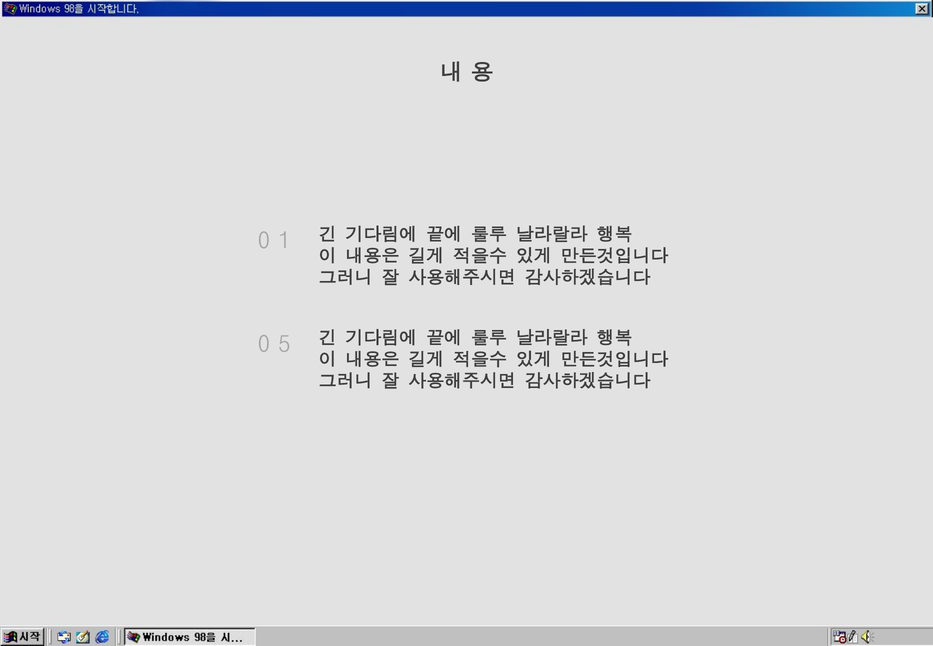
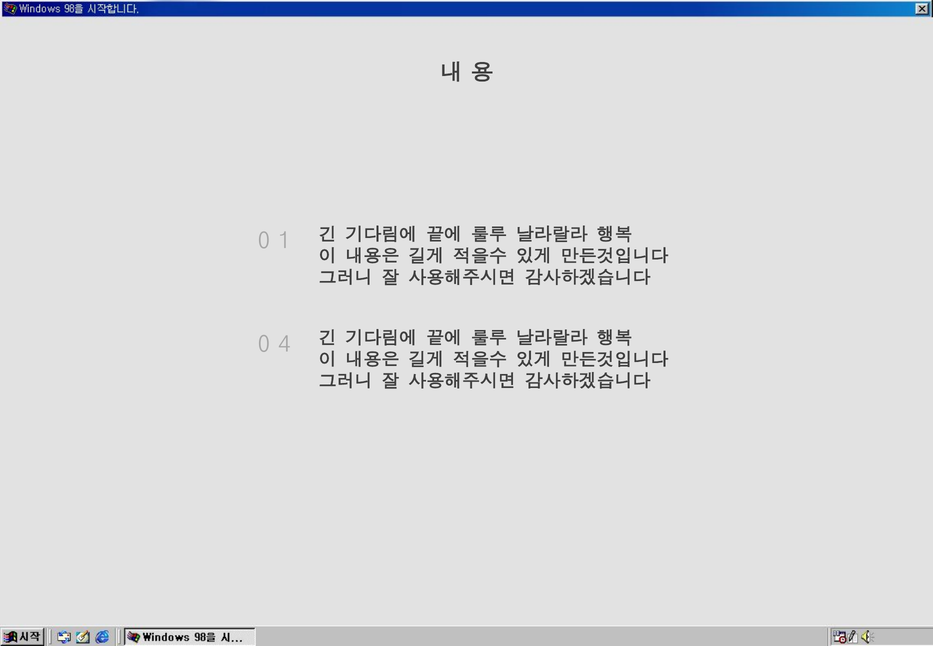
5: 5 -> 4 (284, 344)
